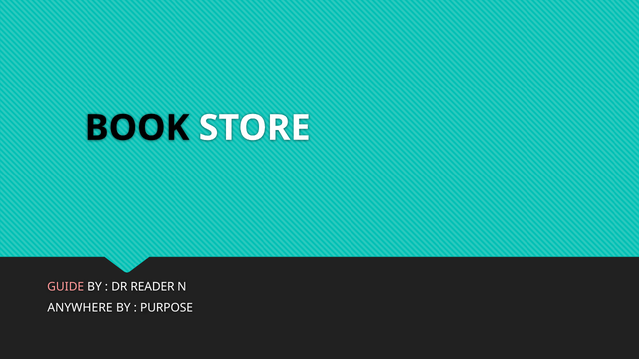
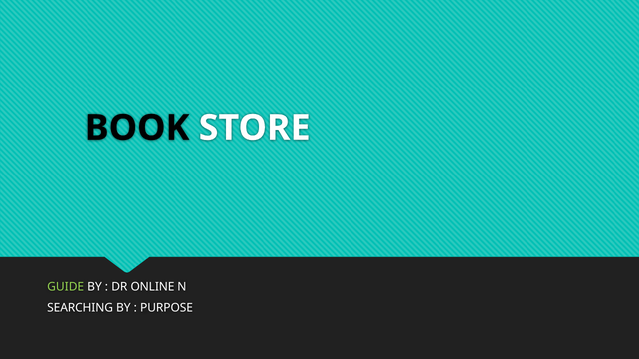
GUIDE colour: pink -> light green (66, 287)
READER: READER -> ONLINE (152, 287)
ANYWHERE: ANYWHERE -> SEARCHING (80, 308)
